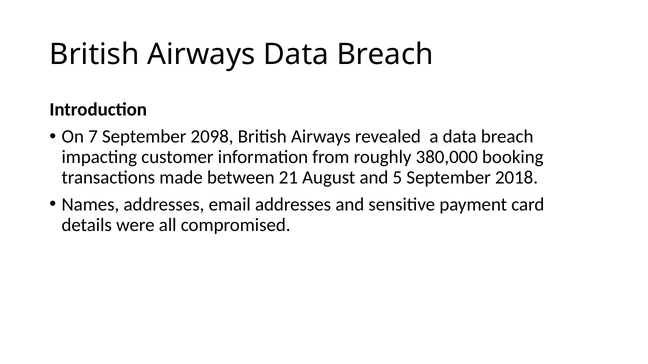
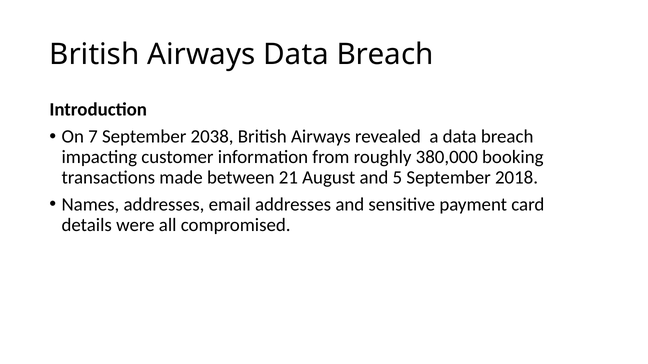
2098: 2098 -> 2038 (212, 137)
